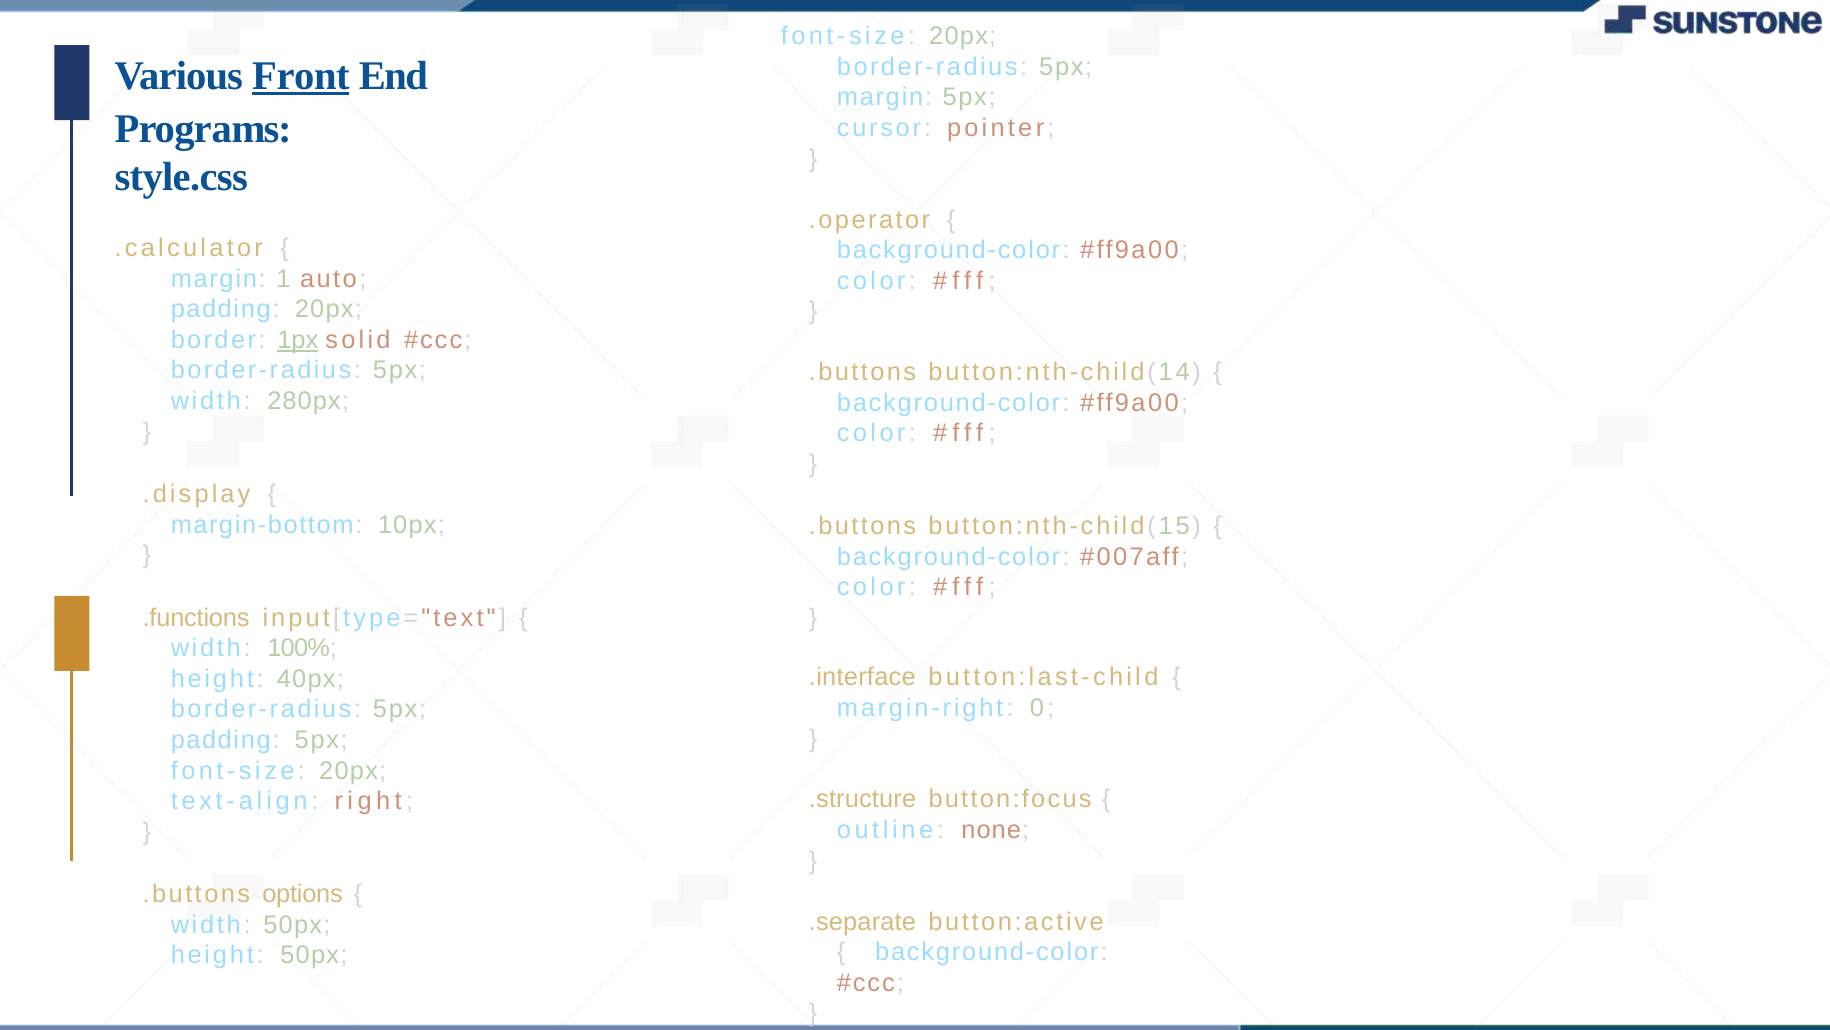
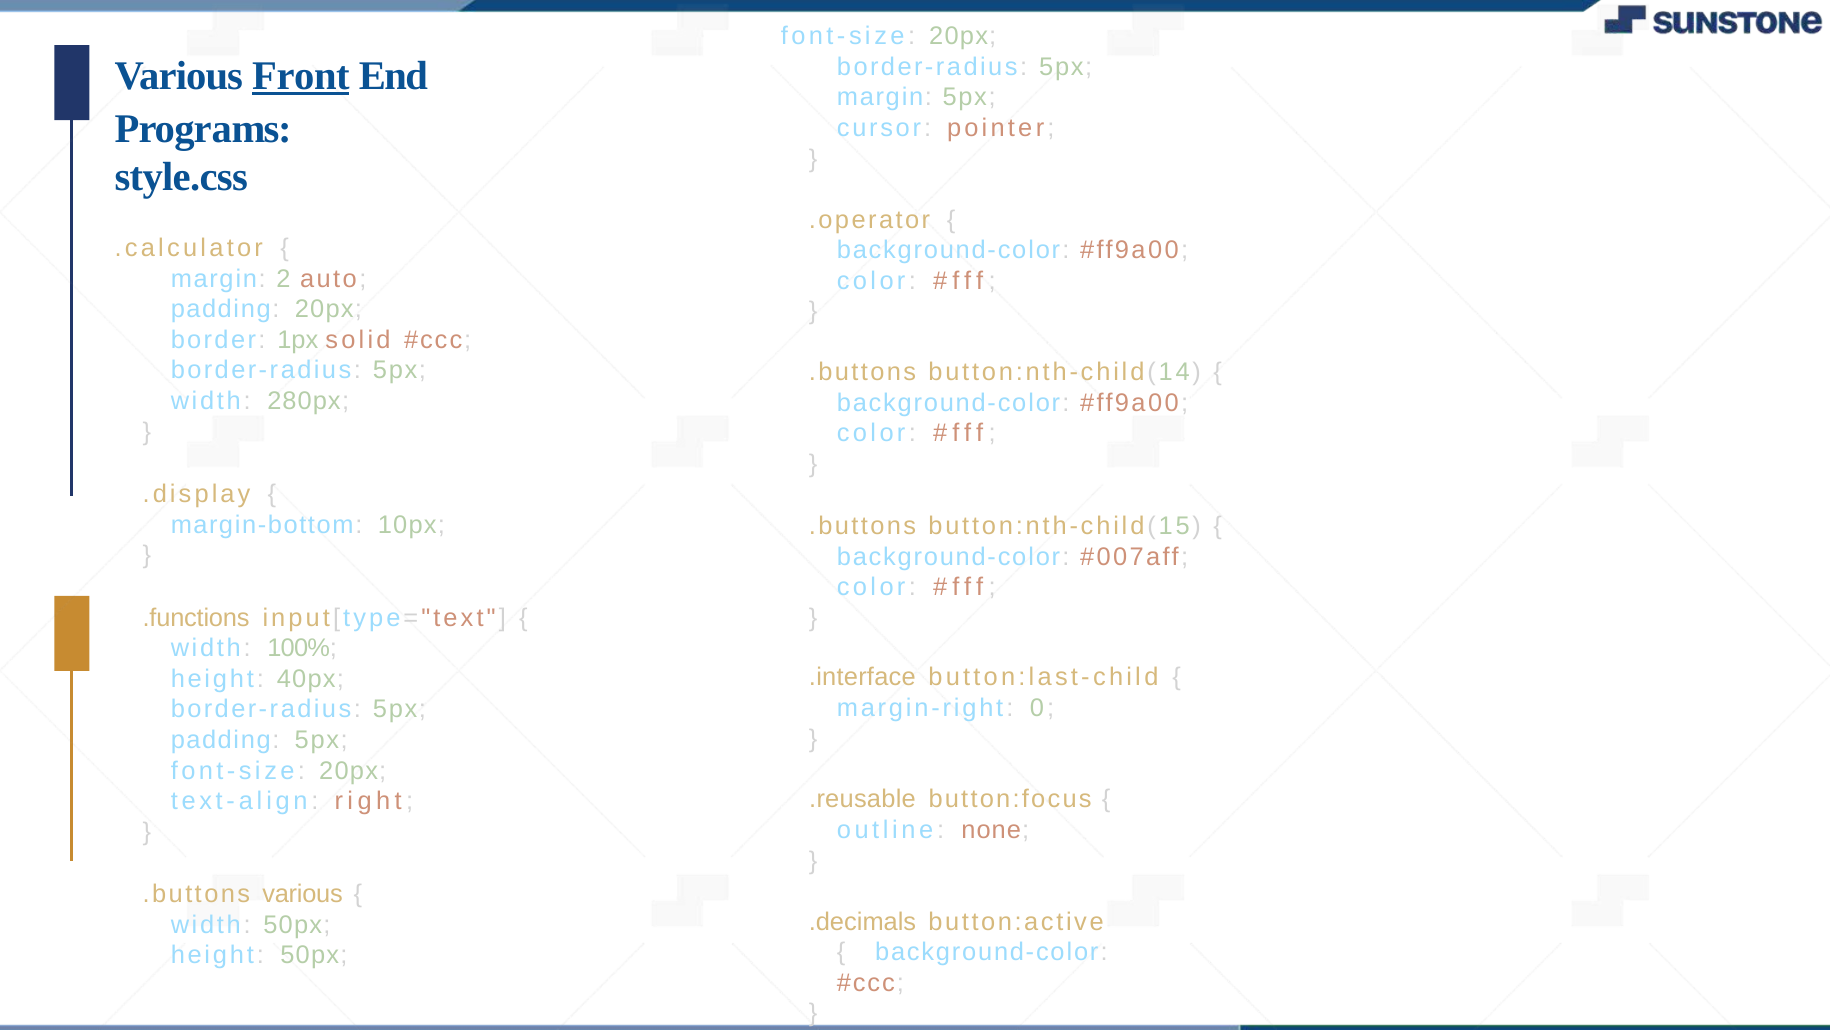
1: 1 -> 2 (283, 279)
1px underline: present -> none (298, 340)
.structure: .structure -> .reusable (863, 799)
.buttons options: options -> various (303, 894)
.separate: .separate -> .decimals (862, 921)
